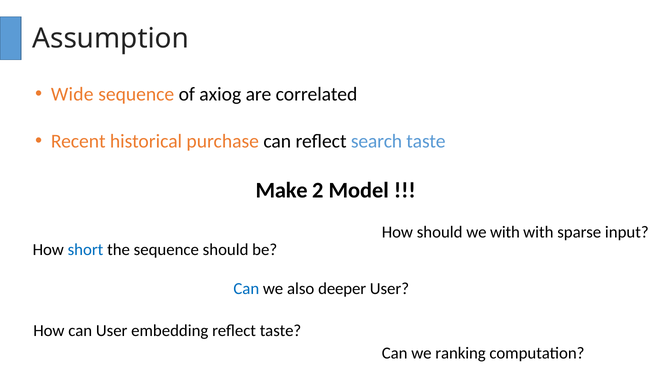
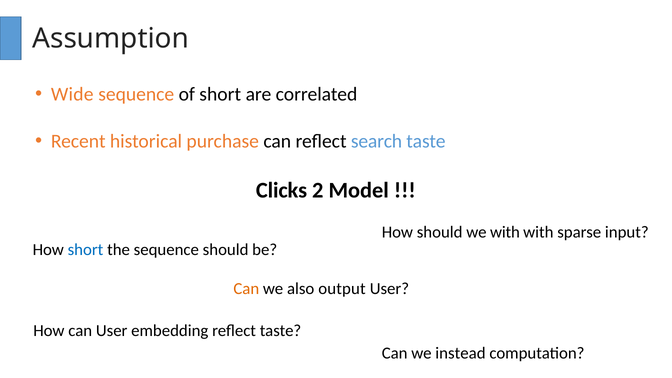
of axiog: axiog -> short (220, 94)
Make: Make -> Clicks (282, 190)
Can colour: blue -> orange (246, 289)
deeper: deeper -> output (342, 289)
ranking: ranking -> instead (460, 353)
